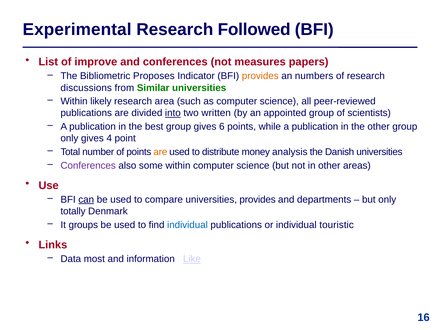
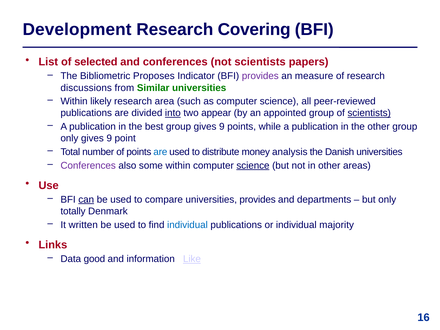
Experimental: Experimental -> Development (77, 29)
Followed: Followed -> Covering (254, 29)
improve: improve -> selected (96, 62)
not measures: measures -> scientists (260, 62)
provides colour: orange -> purple (260, 76)
numbers: numbers -> measure (314, 76)
written: written -> appear (216, 113)
scientists underline: none -> present (369, 113)
group gives 6: 6 -> 9 (222, 127)
only gives 4: 4 -> 9 (109, 138)
are colour: orange -> blue (160, 152)
science underline: none -> present (253, 166)
groups: groups -> written (83, 225)
touristic: touristic -> majority (337, 225)
most: most -> good (94, 259)
